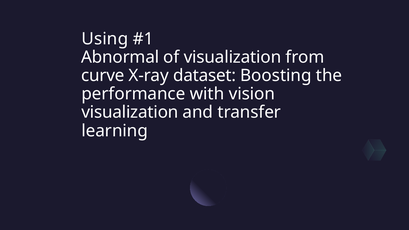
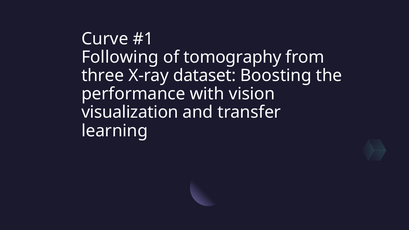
Using: Using -> Curve (105, 39)
Abnormal: Abnormal -> Following (120, 57)
of visualization: visualization -> tomography (233, 57)
curve: curve -> three (103, 76)
